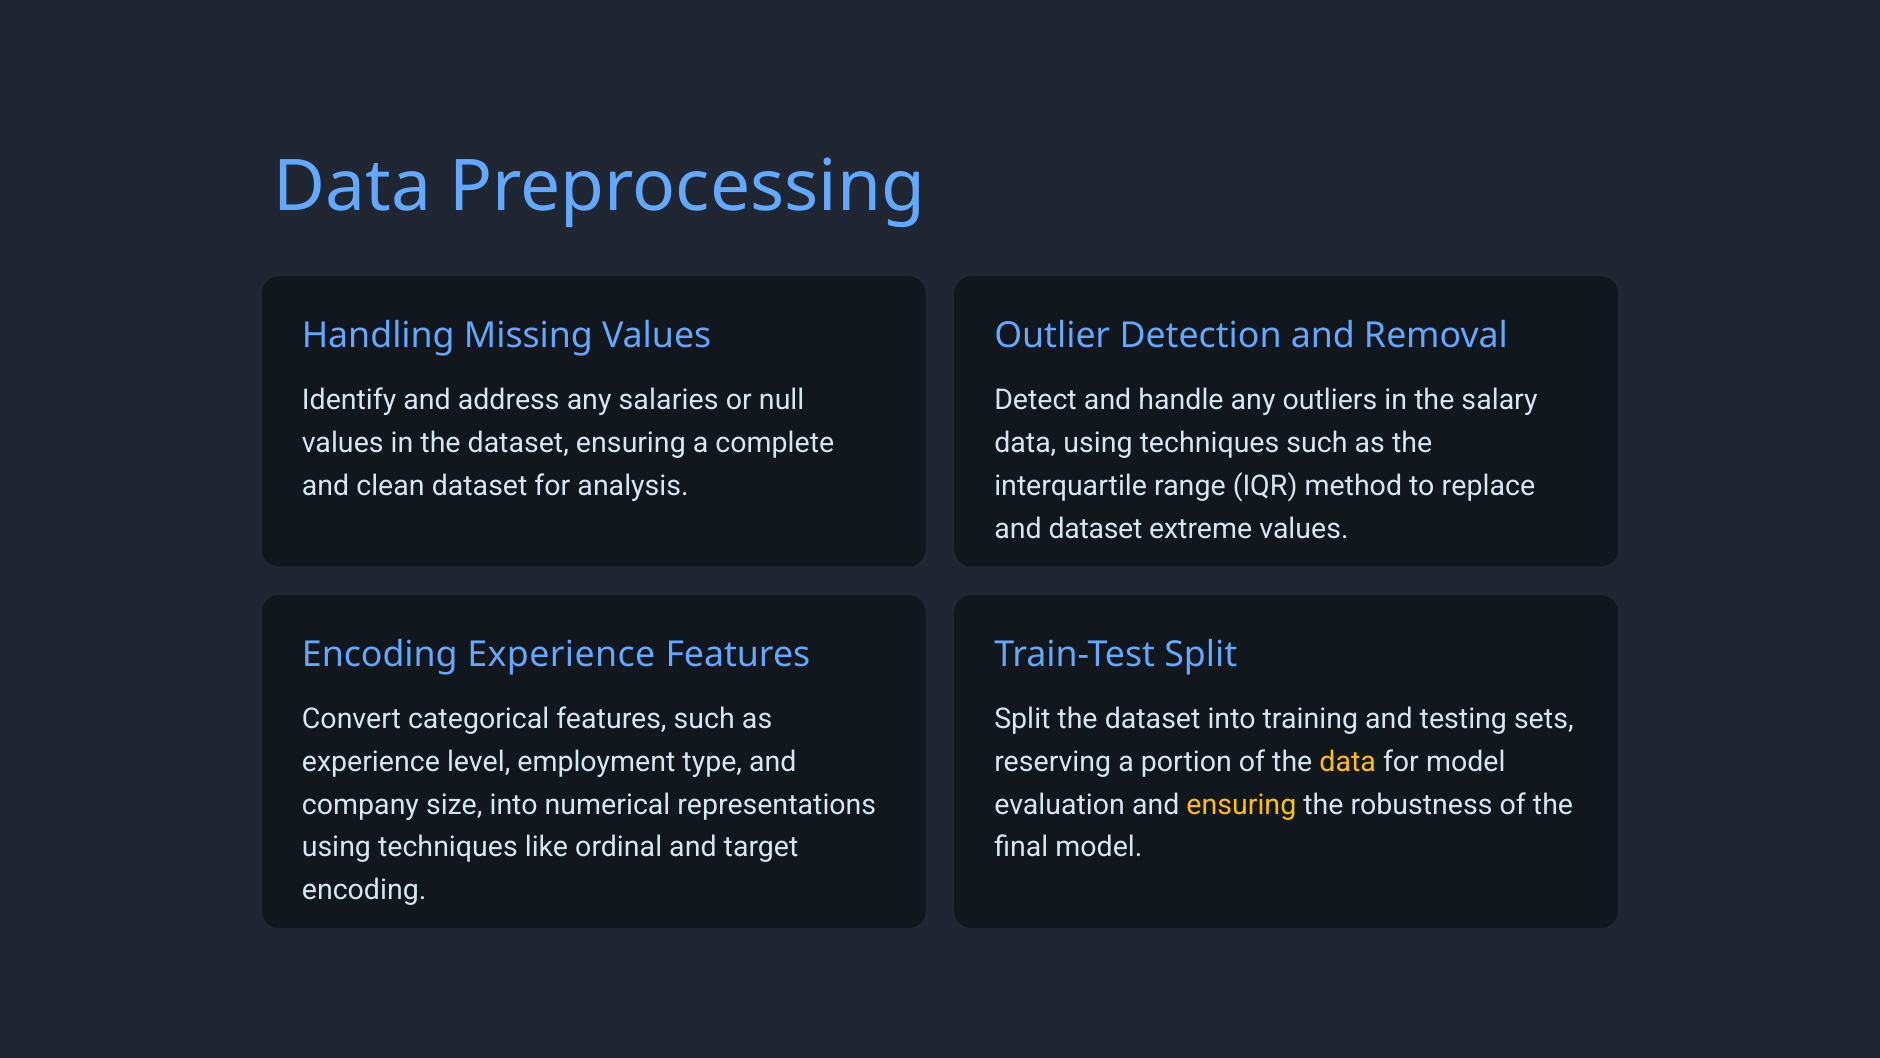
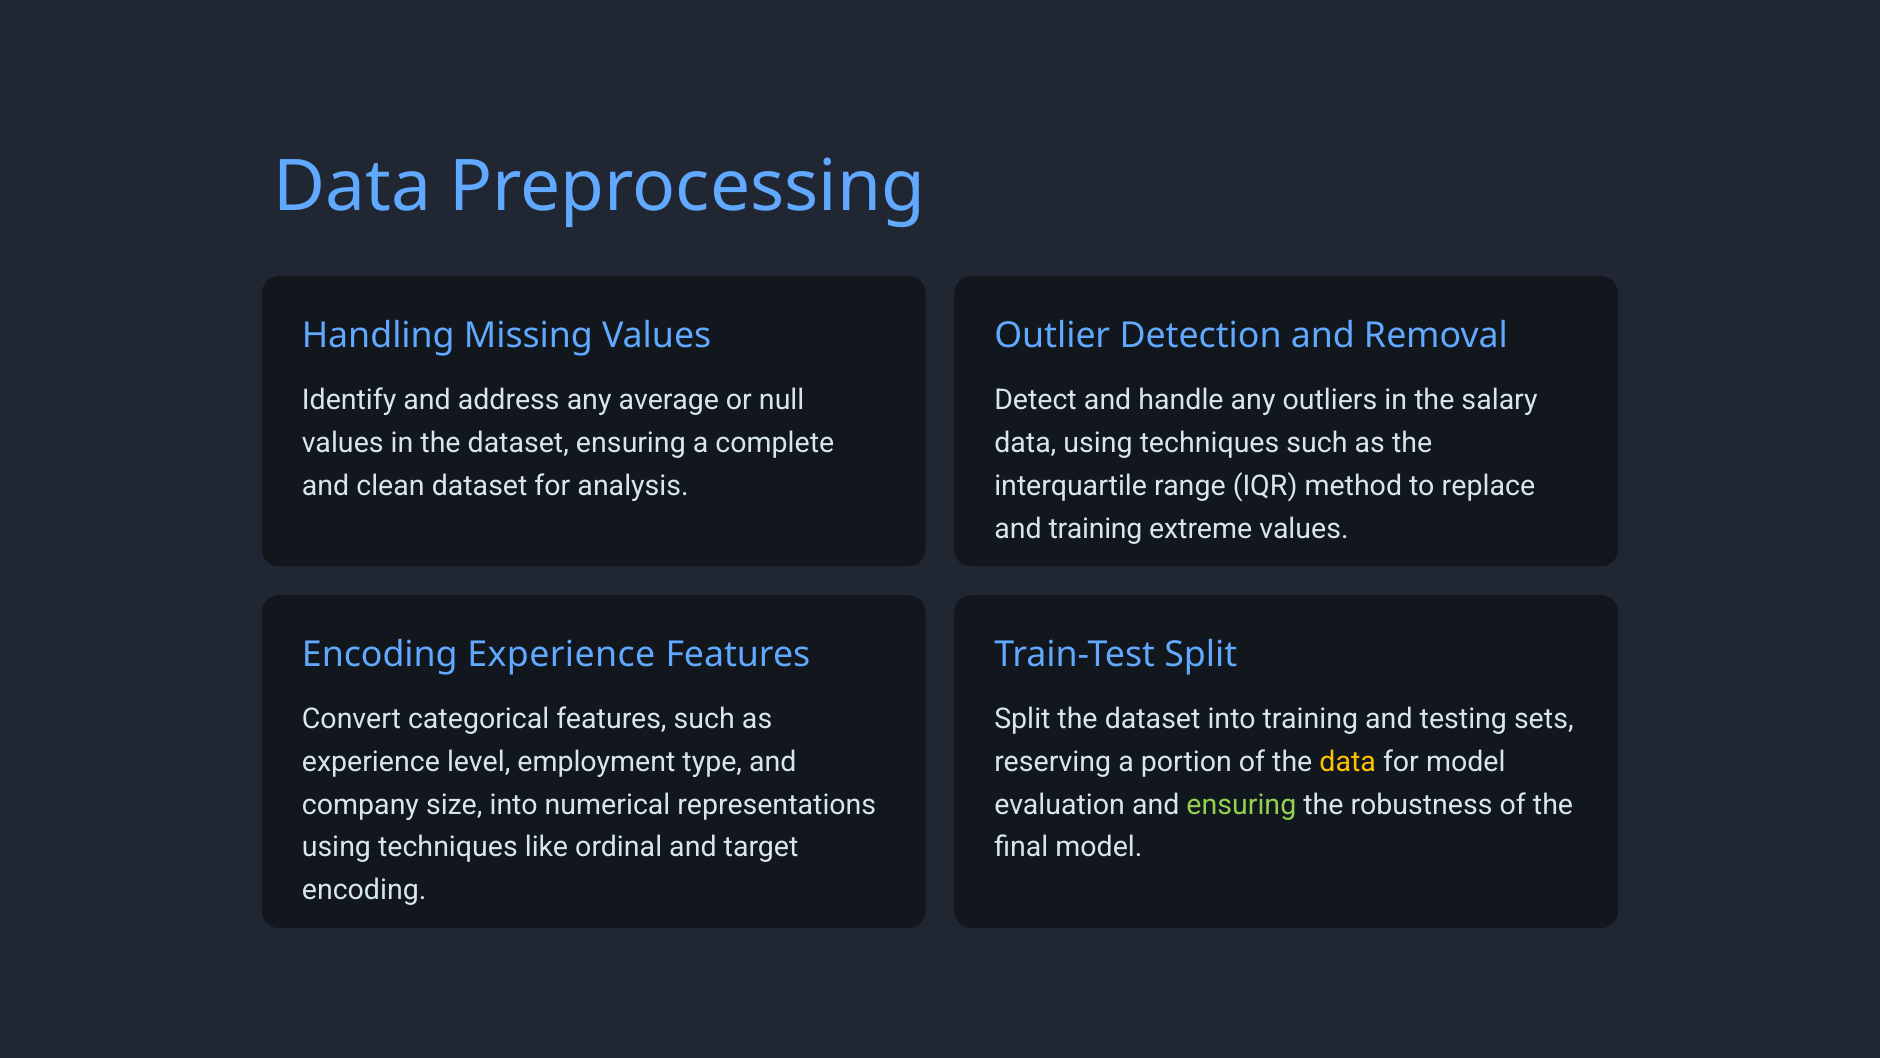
salaries: salaries -> average (669, 400)
and dataset: dataset -> training (1095, 528)
ensuring colour: yellow -> light green (1241, 804)
